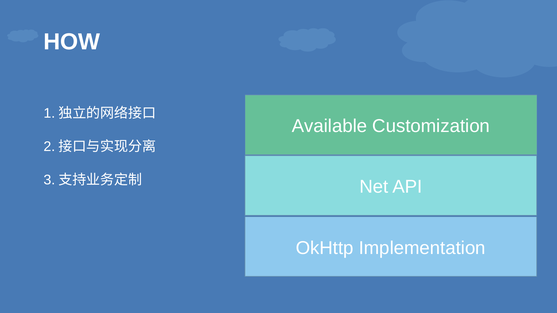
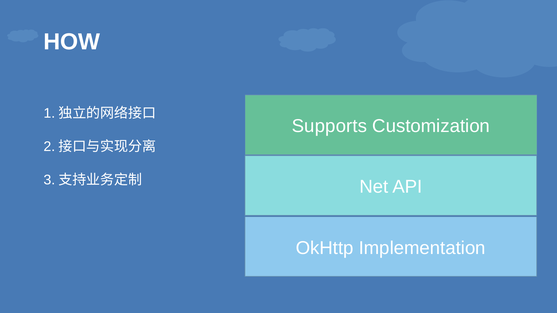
Available: Available -> Supports (329, 126)
